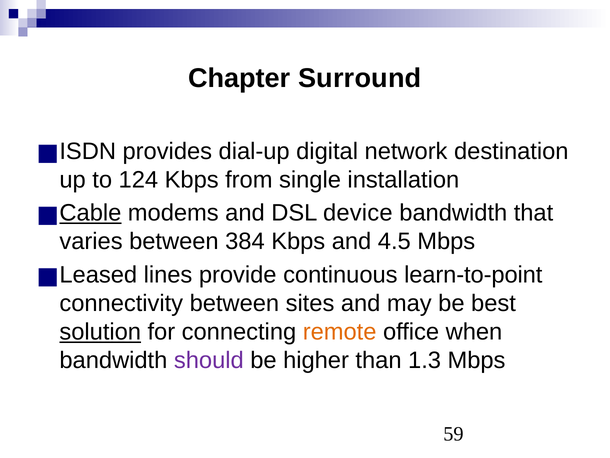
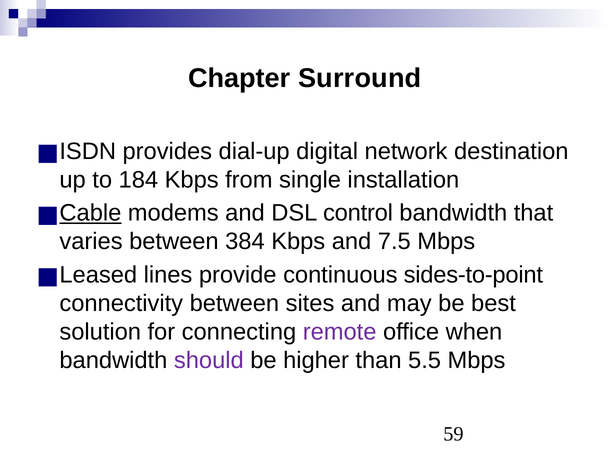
124: 124 -> 184 (138, 180)
device: device -> control (358, 213)
4.5: 4.5 -> 7.5 (394, 241)
learn-to-point: learn-to-point -> sides-to-point (473, 275)
solution underline: present -> none (100, 332)
remote colour: orange -> purple (340, 332)
1.3: 1.3 -> 5.5 (425, 360)
